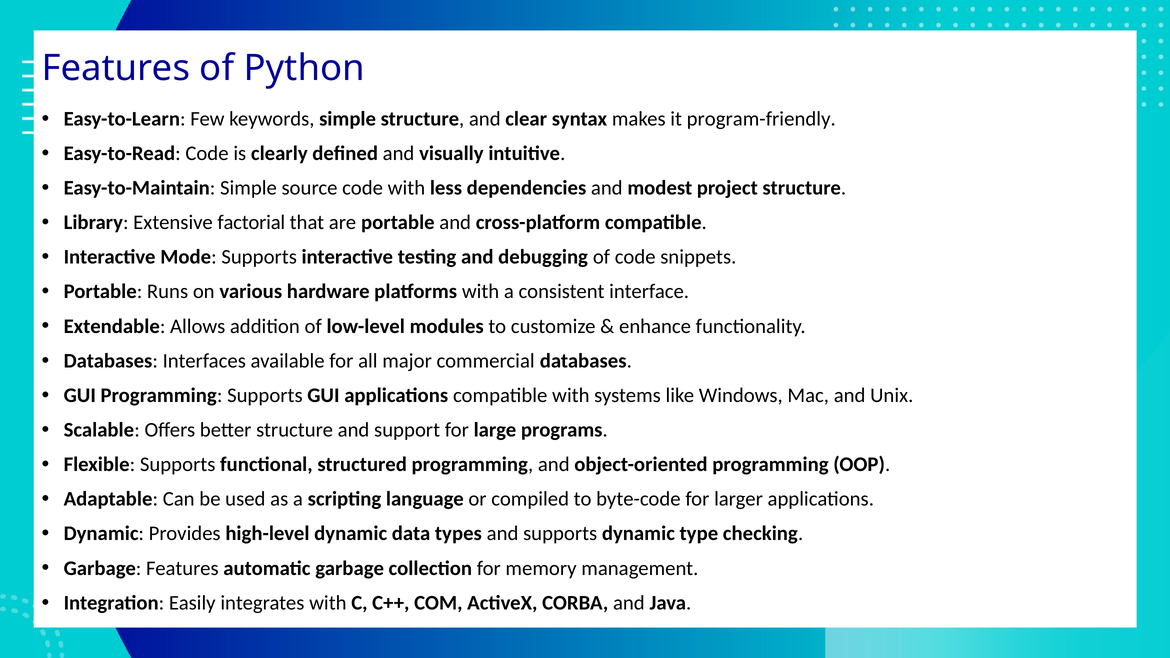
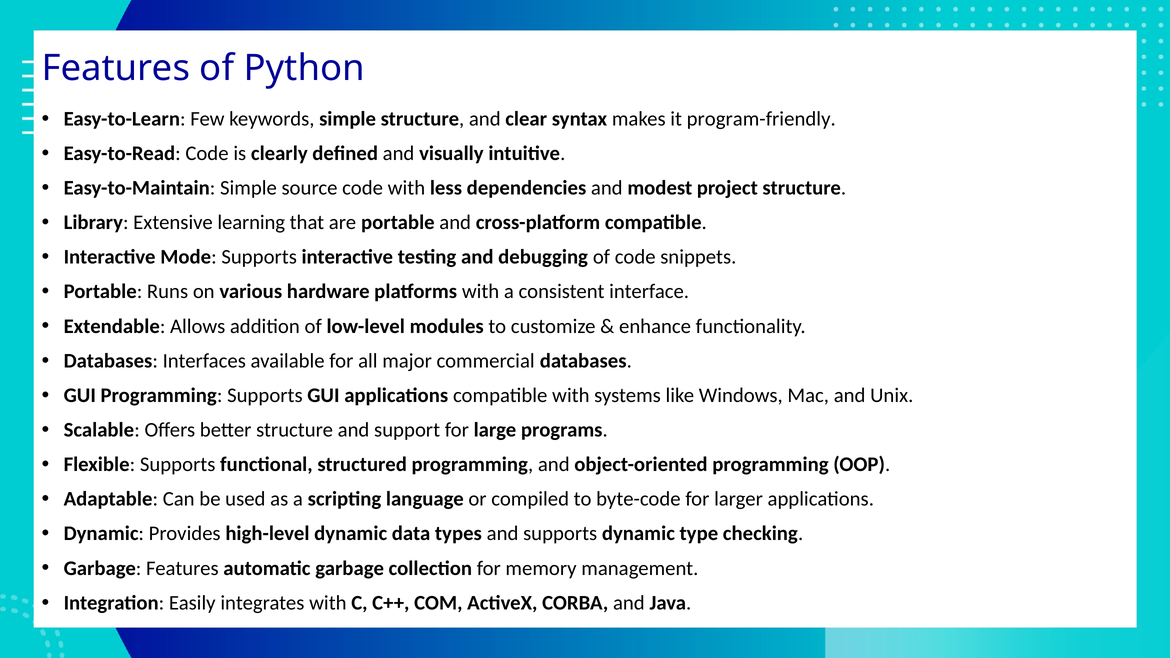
factorial: factorial -> learning (251, 223)
